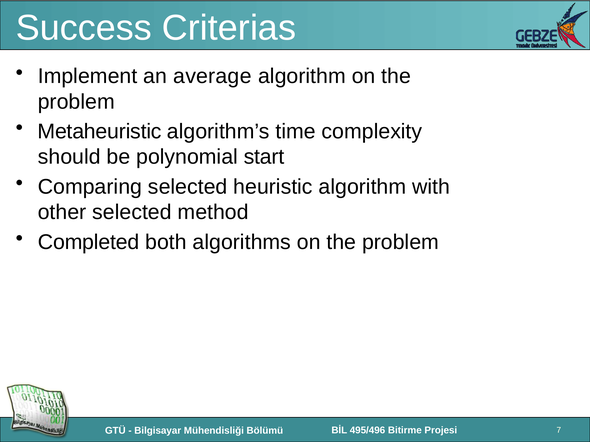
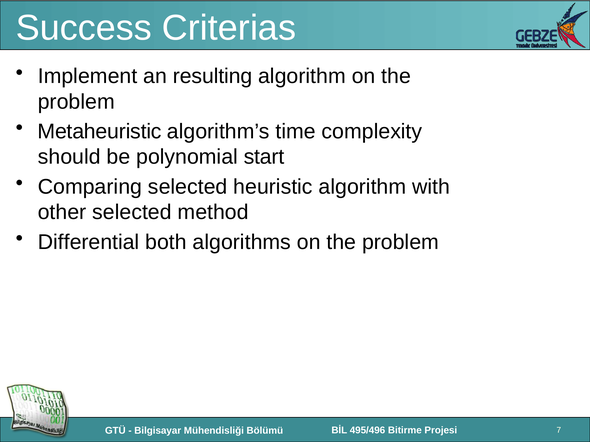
average: average -> resulting (213, 76)
Completed: Completed -> Differential (89, 242)
